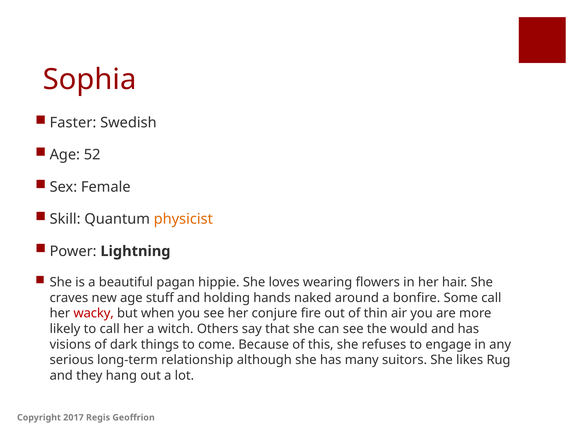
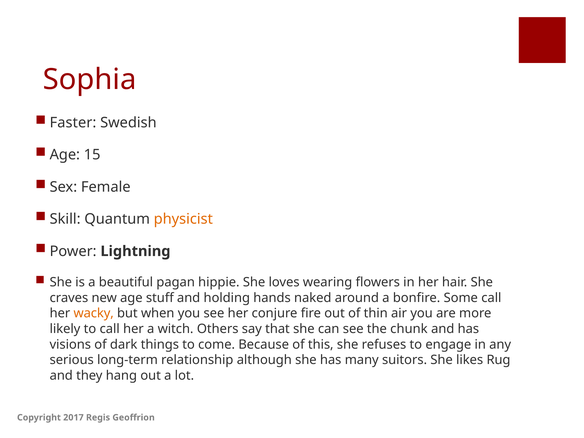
52: 52 -> 15 (92, 155)
wacky colour: red -> orange (94, 313)
would: would -> chunk (409, 329)
